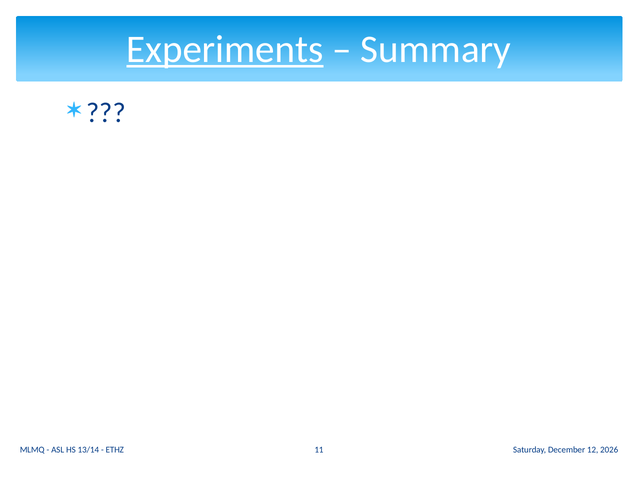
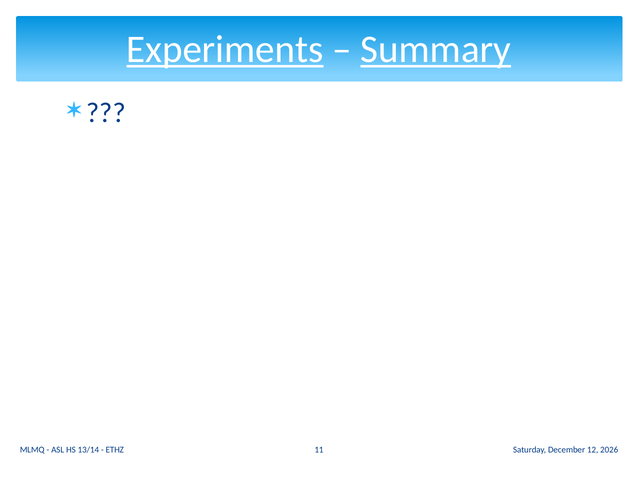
Summary underline: none -> present (436, 49)
